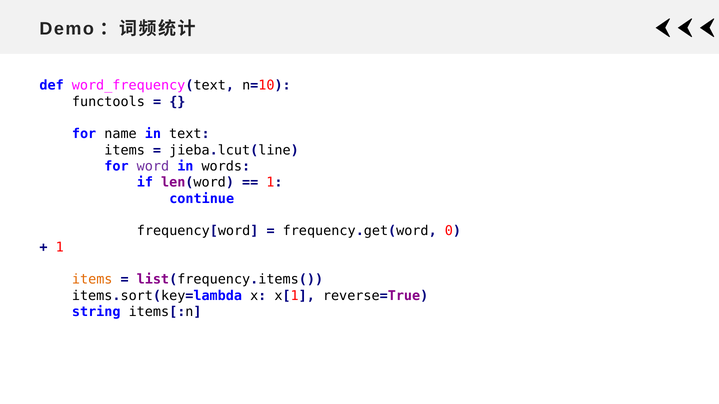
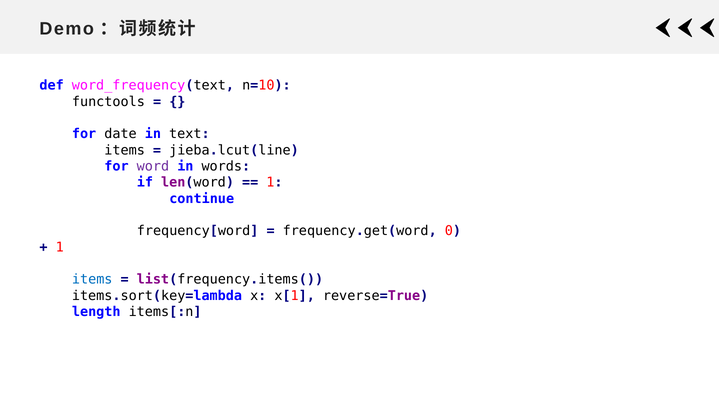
name: name -> date (121, 134)
items colour: orange -> blue (92, 280)
string: string -> length (96, 312)
